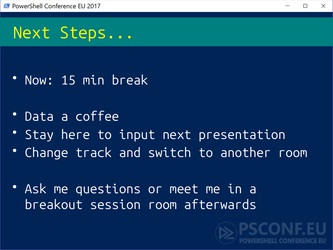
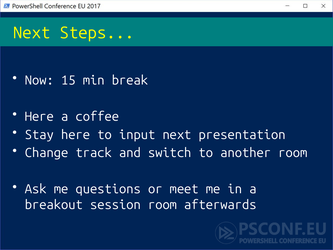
Data: Data -> Here (39, 116)
